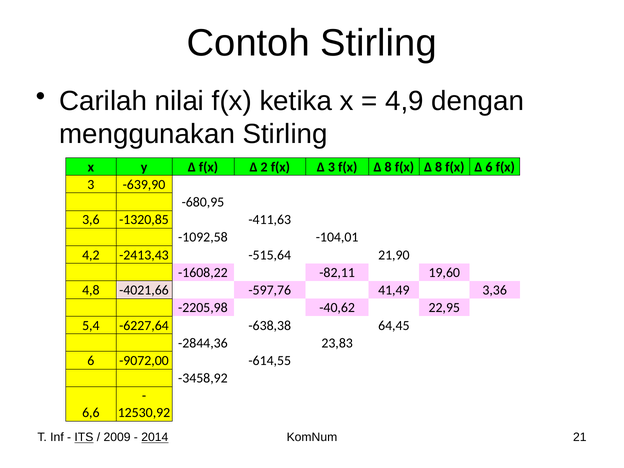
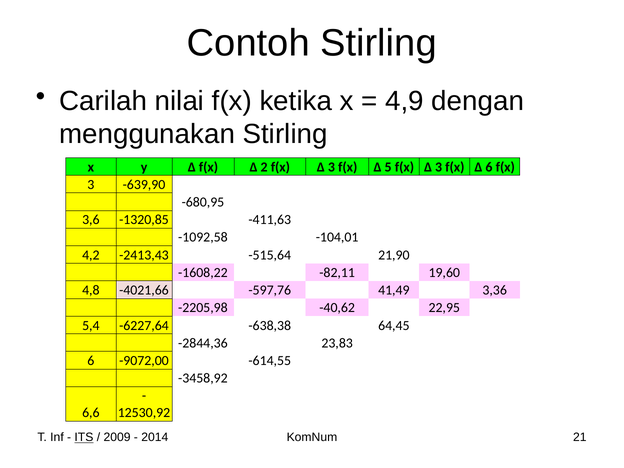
3 f(x Δ 8: 8 -> 5 (388, 167)
8: 8 -> 3 (439, 167)
2014 underline: present -> none (155, 437)
